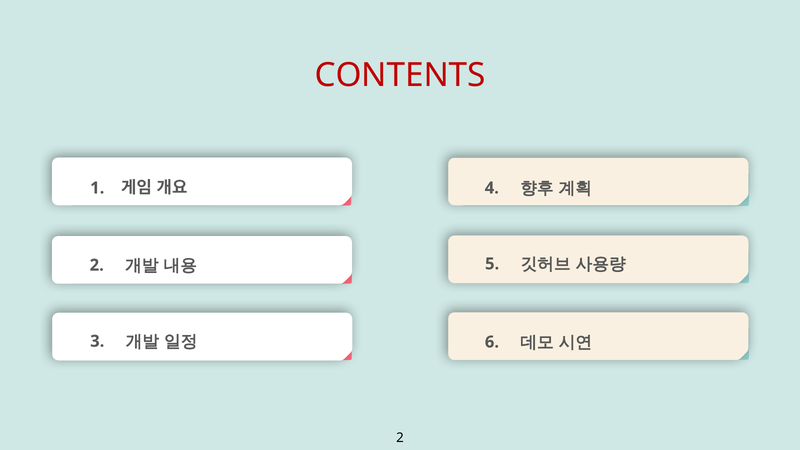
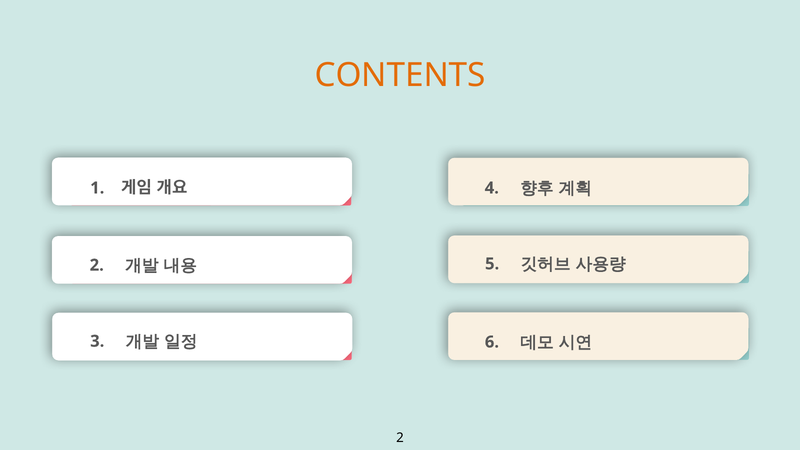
CONTENTS colour: red -> orange (400, 75)
